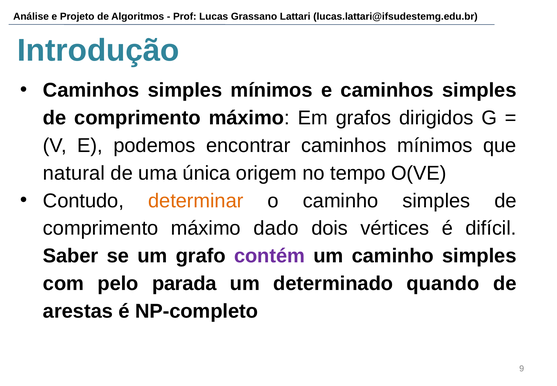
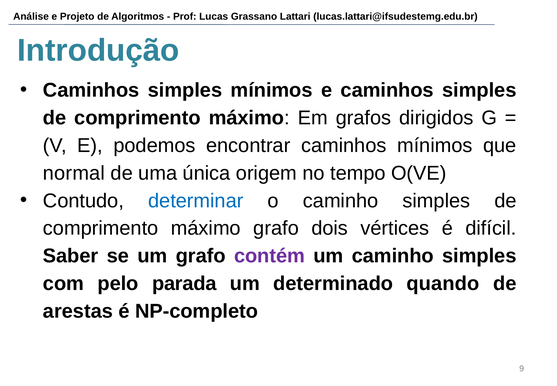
natural: natural -> normal (74, 173)
determinar colour: orange -> blue (196, 201)
máximo dado: dado -> grafo (276, 228)
